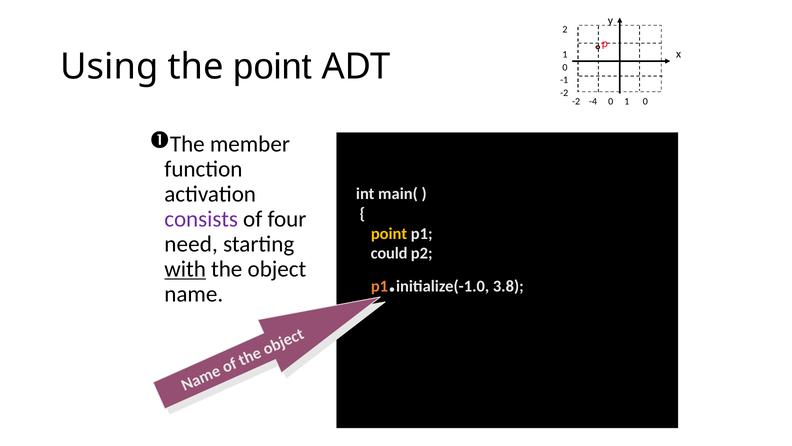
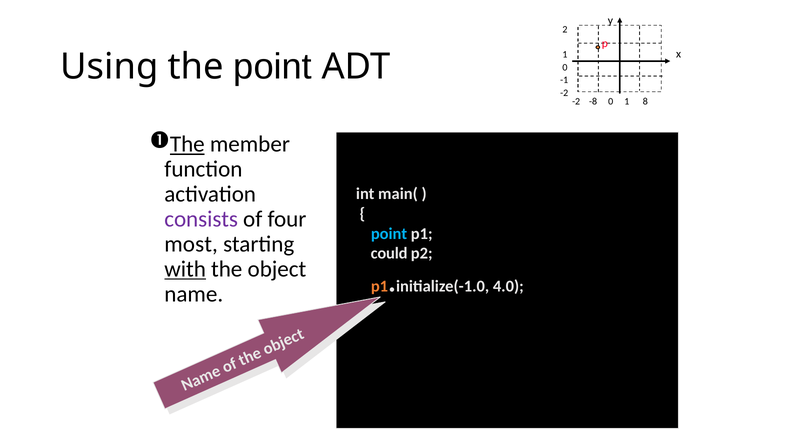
-4: -4 -> -8 (593, 101)
0 1 0: 0 -> 8 (645, 101)
The underline: none -> present (187, 144)
point colour: yellow -> light blue (389, 233)
need: need -> most (191, 244)
3.8: 3.8 -> 4.0 (508, 286)
